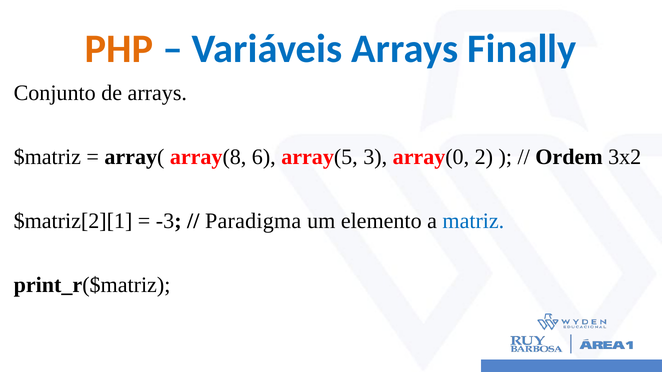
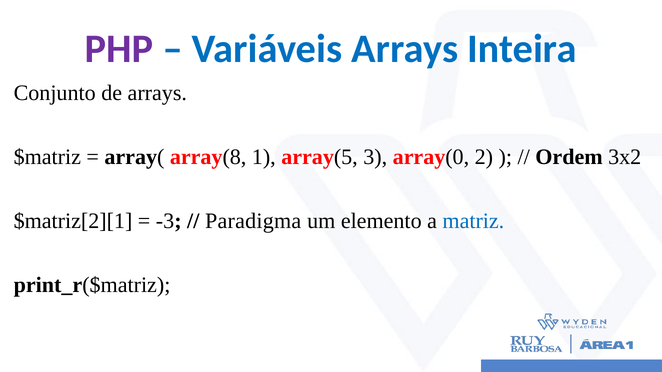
PHP colour: orange -> purple (119, 49)
Finally: Finally -> Inteira (522, 49)
6: 6 -> 1 (264, 157)
